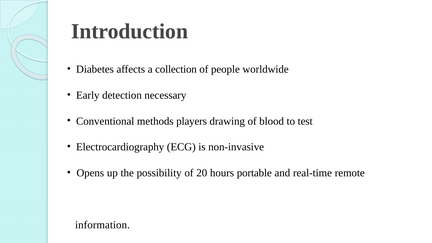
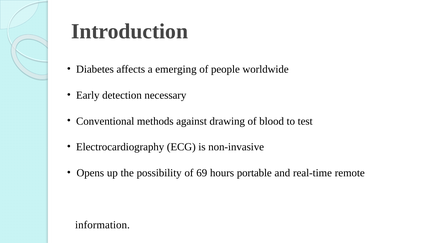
collection: collection -> emerging (176, 69)
players: players -> against (192, 121)
20: 20 -> 69 (202, 173)
